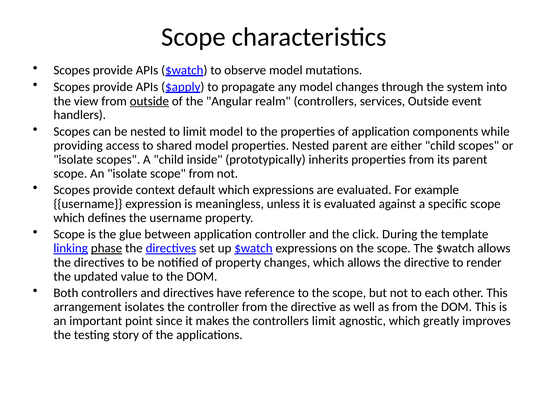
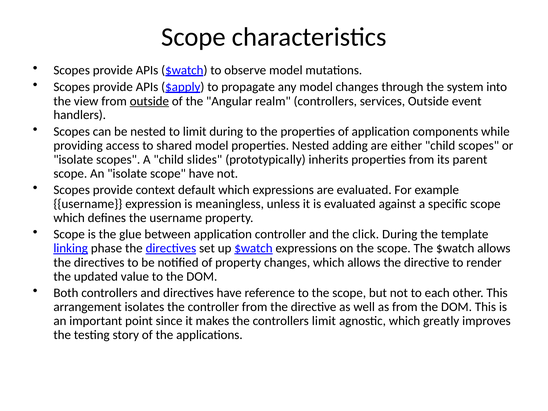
limit model: model -> during (226, 131)
Nested parent: parent -> adding (350, 145)
inside: inside -> slides (205, 159)
scope from: from -> have (201, 173)
phase underline: present -> none (107, 248)
